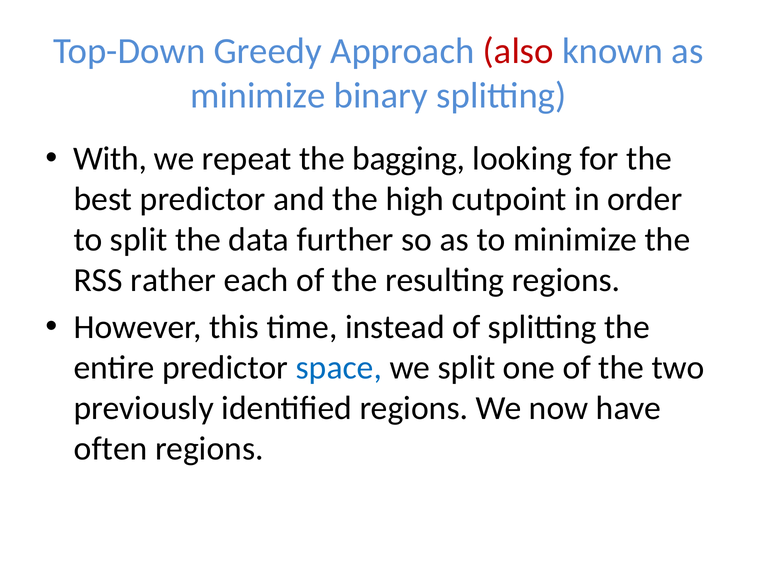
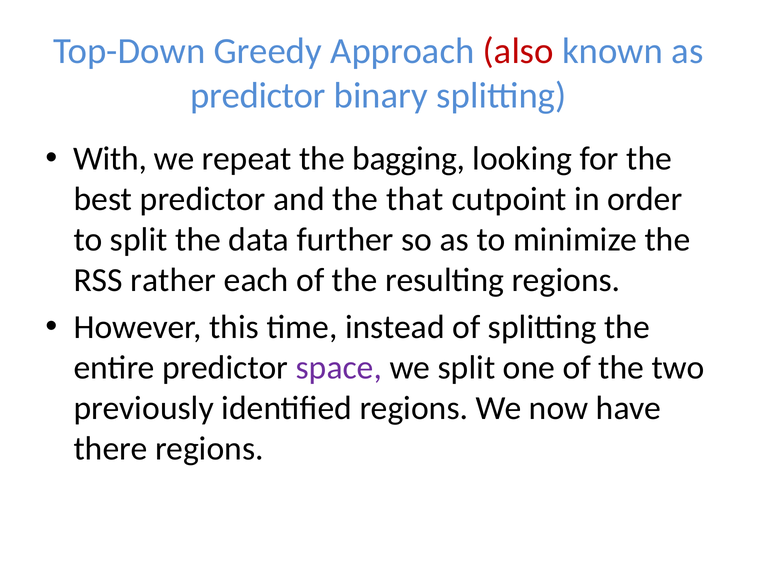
minimize: minimize -> predictor (258, 95)
high: high -> that (415, 199)
space colour: blue -> purple (339, 367)
often: often -> there (111, 448)
